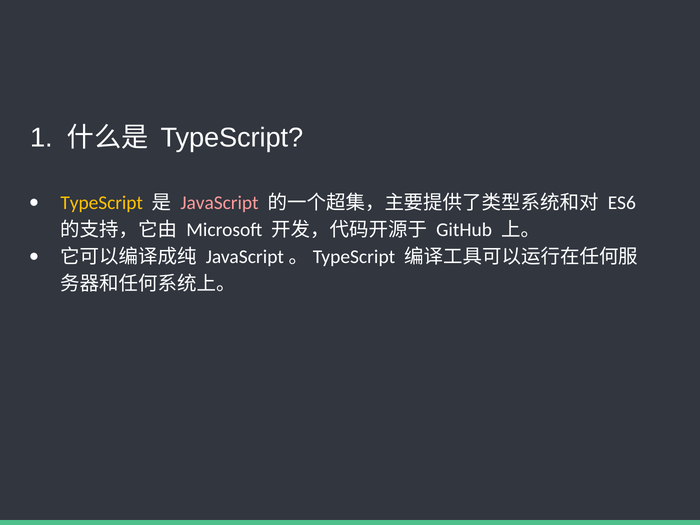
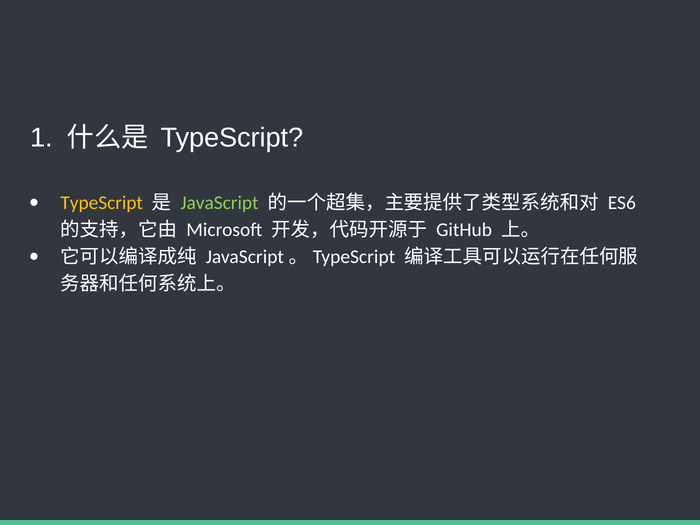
JavaScript colour: pink -> light green (219, 203)
